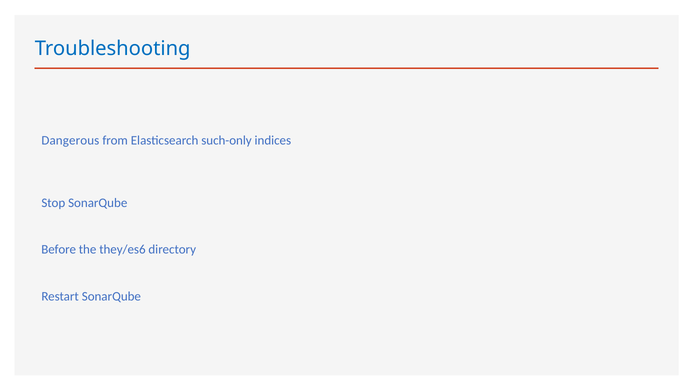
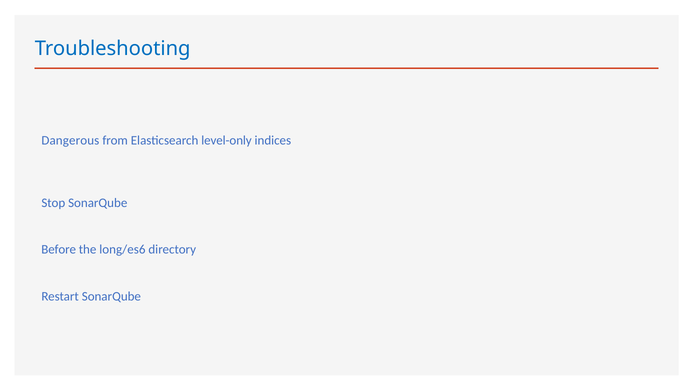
such-only: such-only -> level-only (227, 140)
they/es6: they/es6 -> long/es6 (122, 249)
